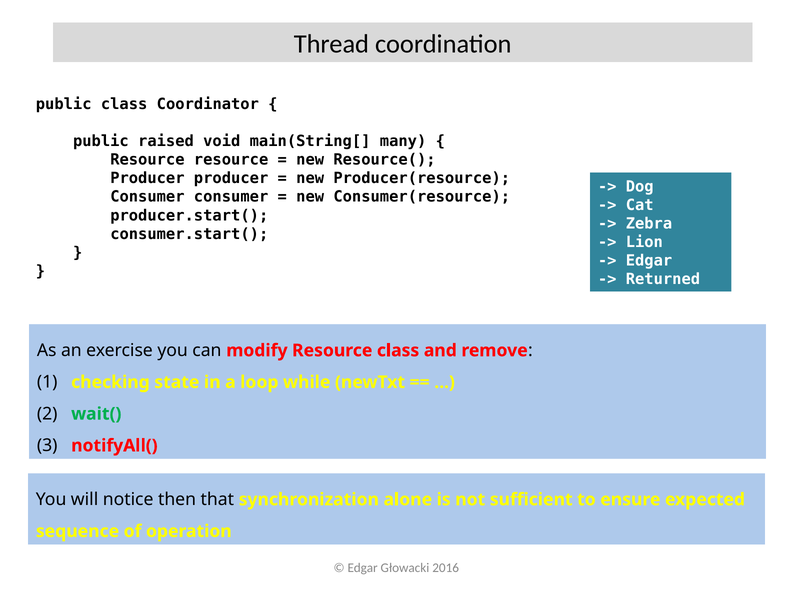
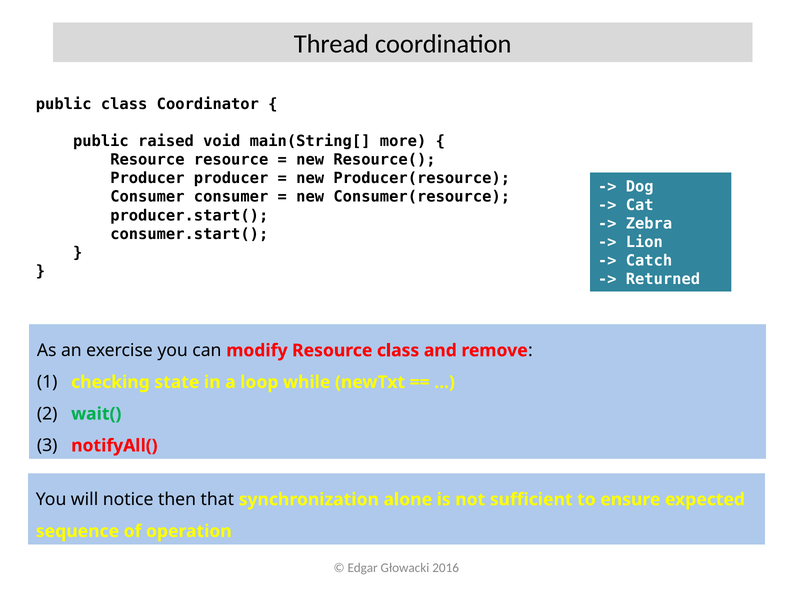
many: many -> more (403, 141)
Edgar: Edgar -> Catch (649, 261)
